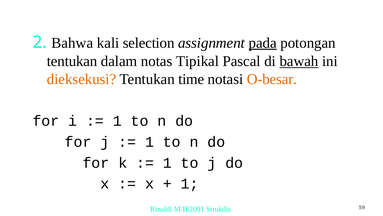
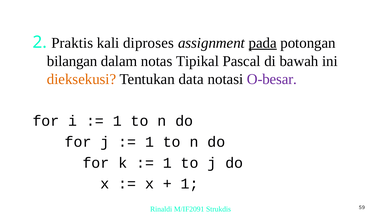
Bahwa: Bahwa -> Praktis (72, 43)
selection: selection -> diproses (148, 43)
tentukan: tentukan -> bilangan (72, 61)
bawah underline: present -> none (299, 61)
time: time -> data (191, 79)
O-besar colour: orange -> purple (272, 79)
